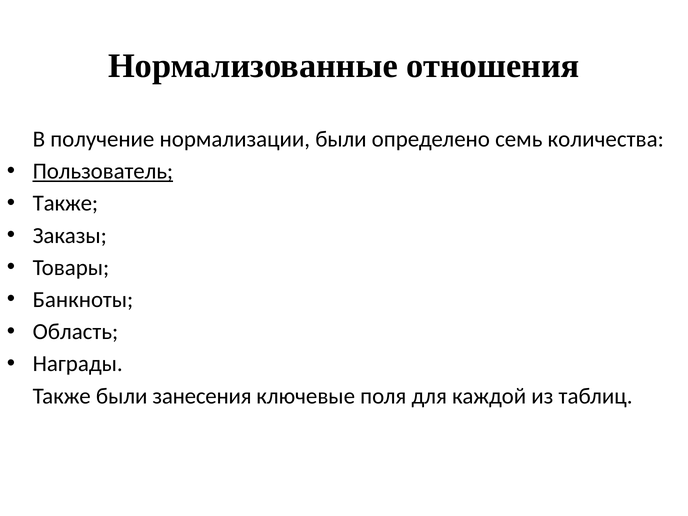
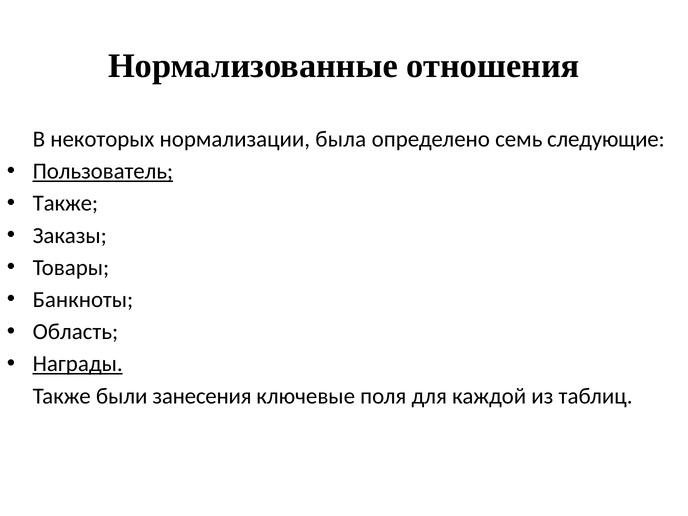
получение: получение -> некоторых (102, 139)
нормализации были: были -> была (341, 139)
количества: количества -> следующие (606, 139)
Награды underline: none -> present (78, 364)
